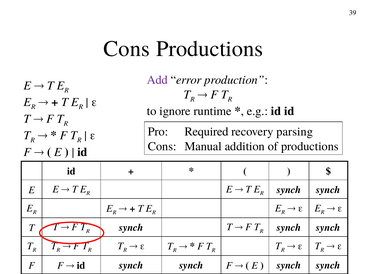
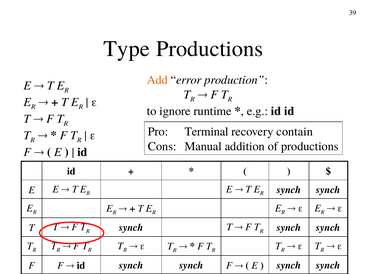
Cons: Cons -> Type (127, 49)
Add colour: purple -> orange (157, 80)
Required: Required -> Terminal (207, 132)
parsing: parsing -> contain (295, 132)
